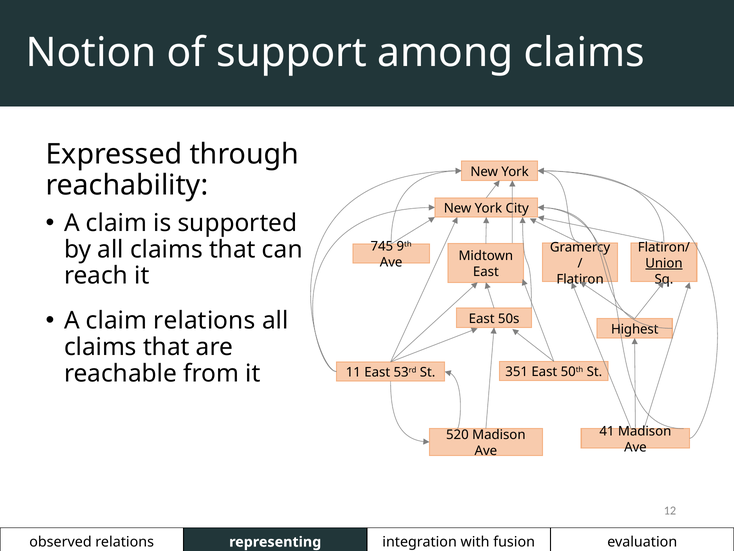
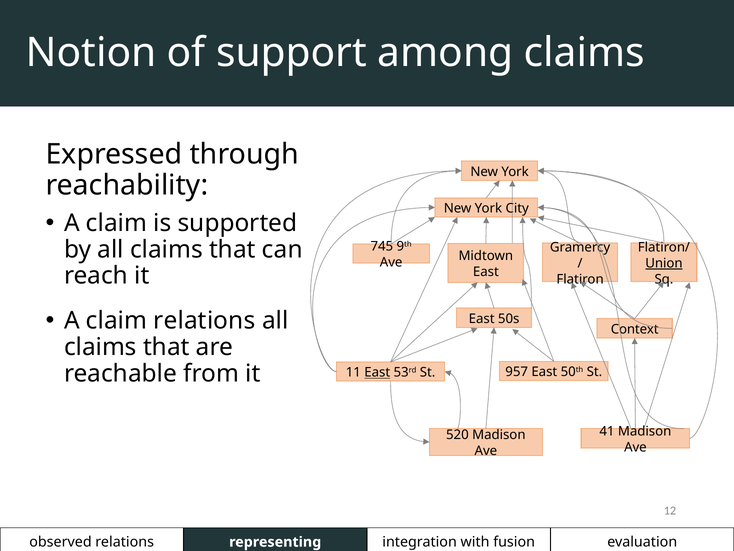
Highest: Highest -> Context (635, 329)
East underline: none -> present (377, 372)
351: 351 -> 957 (517, 372)
